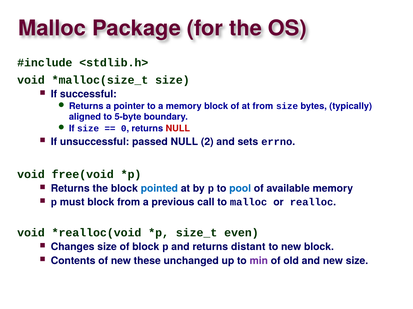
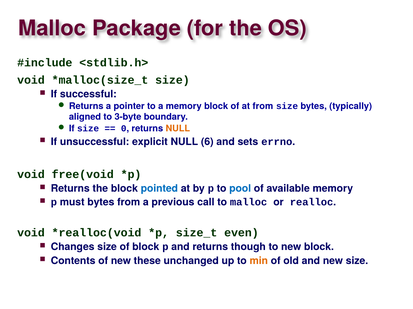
5-byte: 5-byte -> 3-byte (128, 117)
NULL colour: red -> orange (178, 129)
passed: passed -> explicit (150, 142)
2: 2 -> 6 (207, 142)
must block: block -> bytes (101, 203)
distant: distant -> though (248, 248)
min colour: purple -> orange (259, 261)
